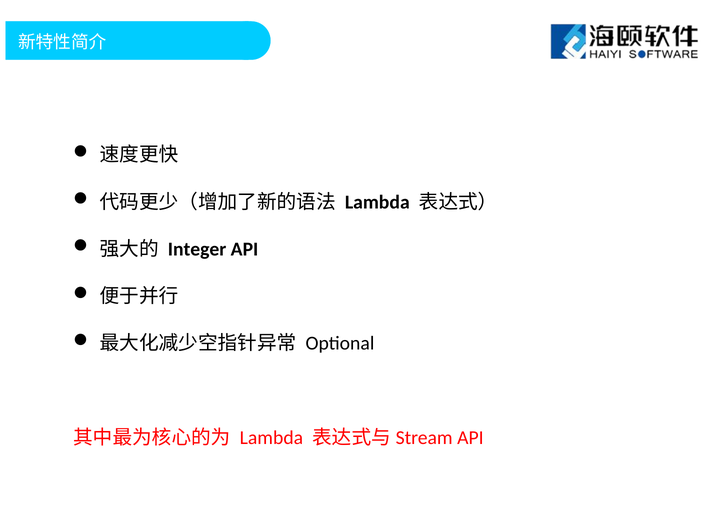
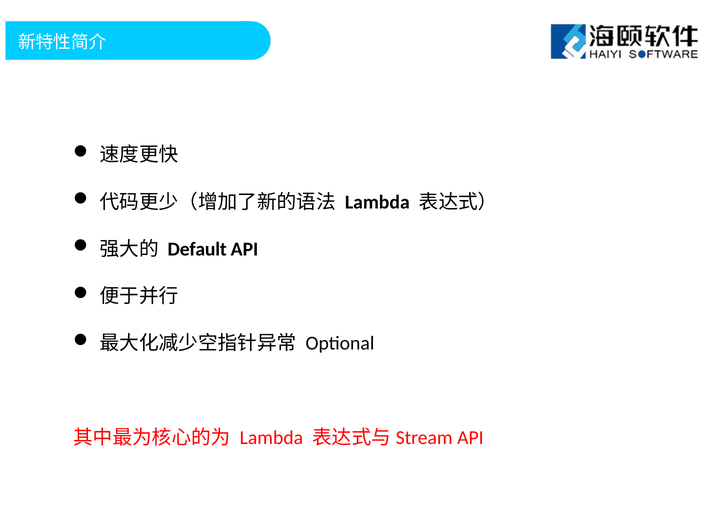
Integer: Integer -> Default (197, 249)
